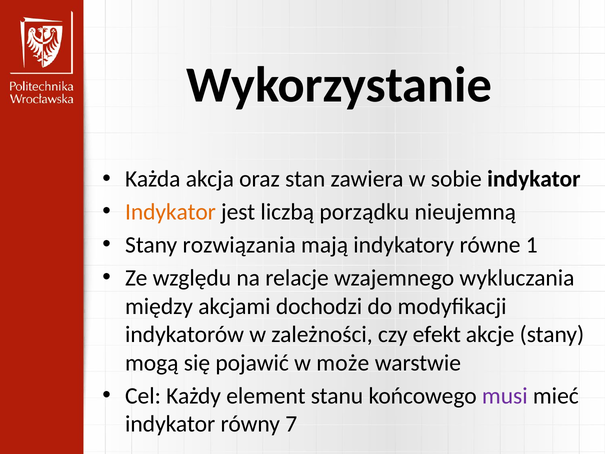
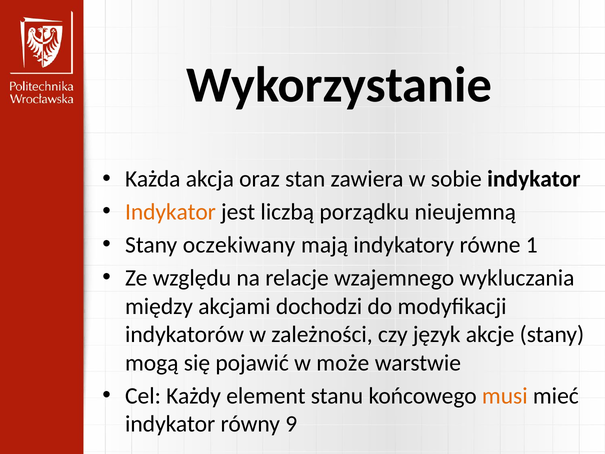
rozwiązania: rozwiązania -> oczekiwany (239, 245)
efekt: efekt -> język (437, 334)
musi colour: purple -> orange (505, 396)
7: 7 -> 9 (291, 424)
